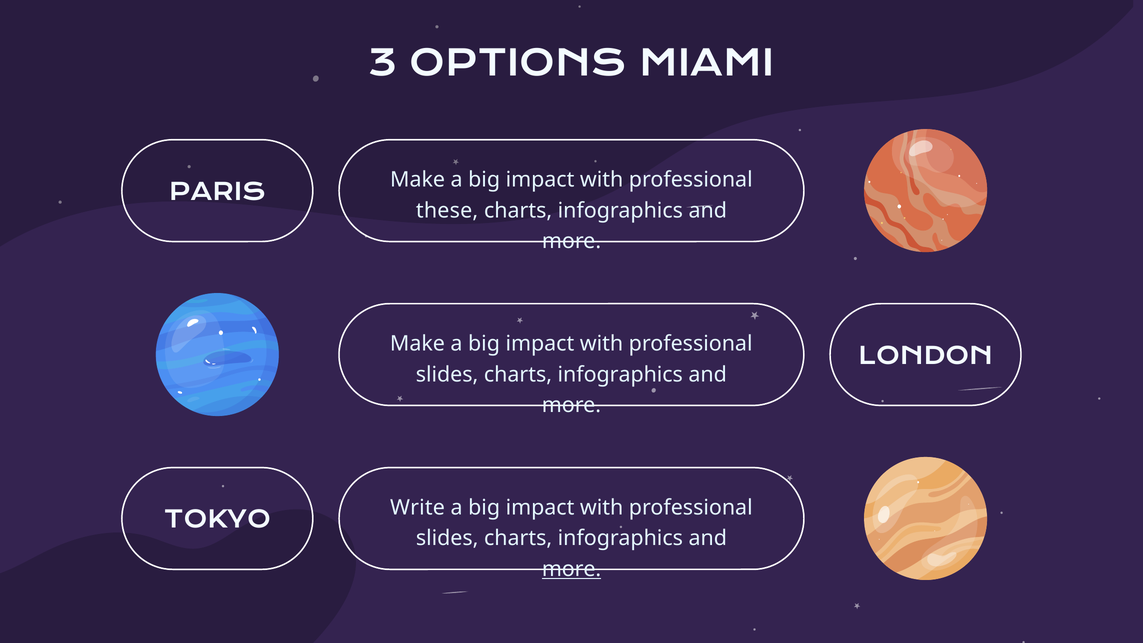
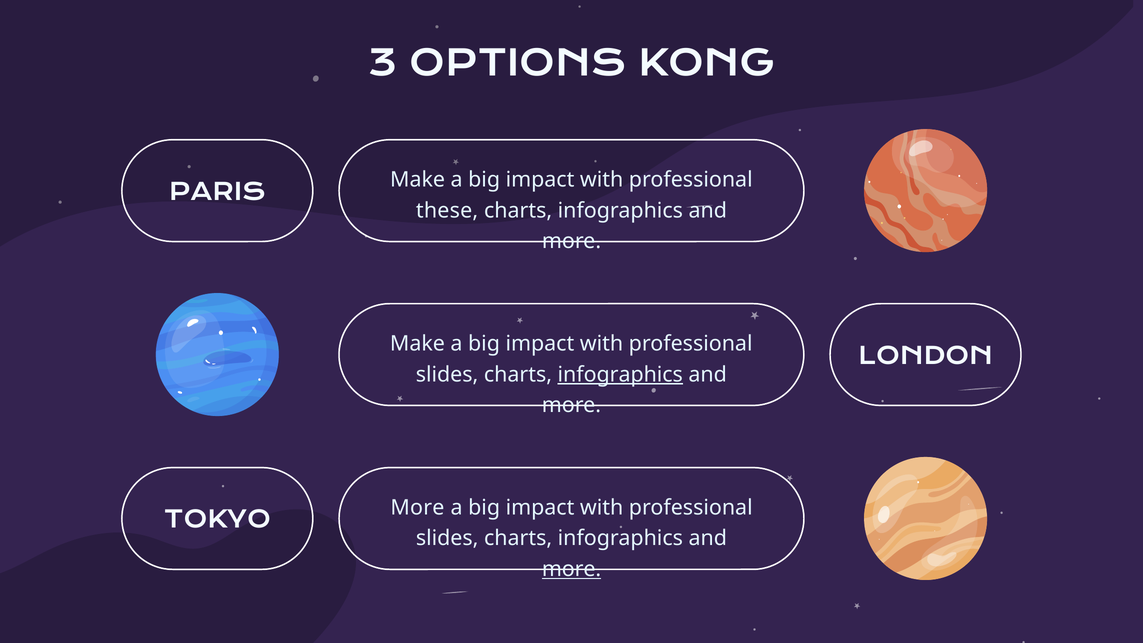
MIAMI: MIAMI -> KONG (707, 64)
infographics underline: none -> present (620, 374)
Write: Write -> More (417, 508)
